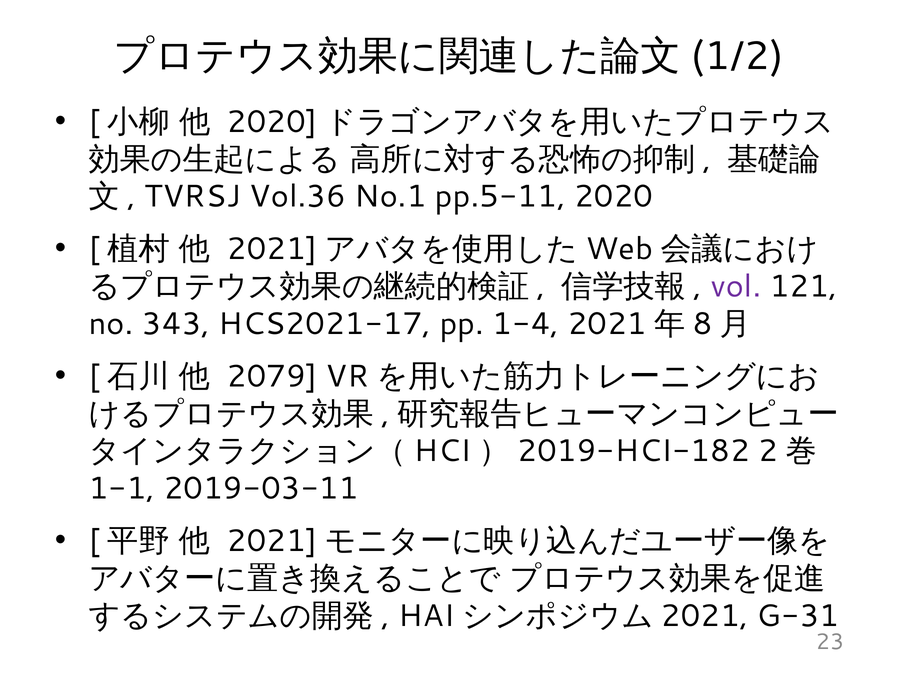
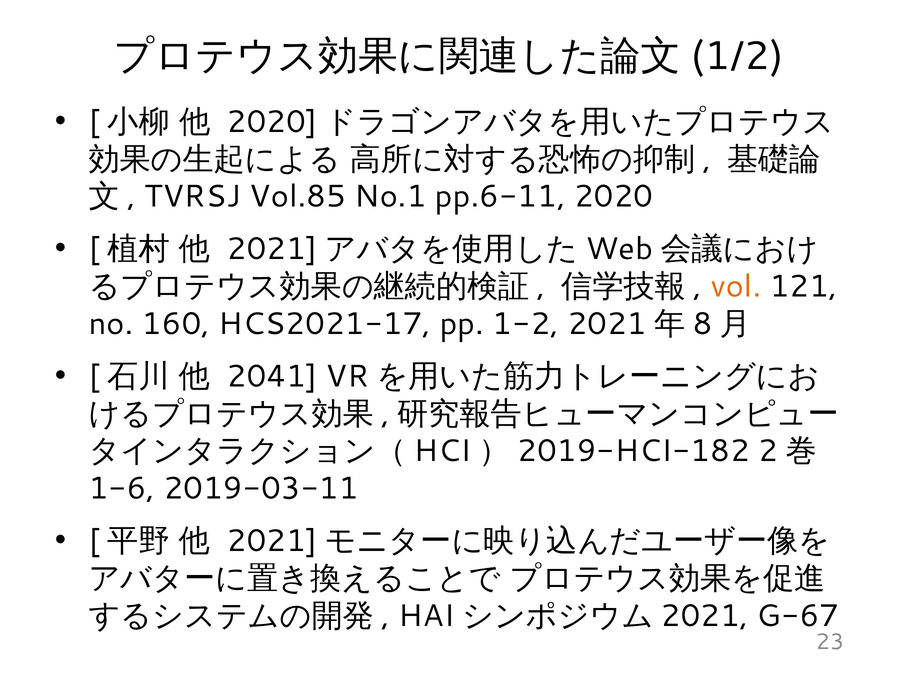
Vol.36: Vol.36 -> Vol.85 (298, 196)
pp.5-11: pp.5-11 -> pp.6-11 (500, 196)
vol colour: purple -> orange (736, 286)
343: 343 -> 160 (176, 324)
1-4: 1-4 -> 1-2 (526, 324)
2079: 2079 -> 2041 (272, 376)
1-1: 1-1 -> 1-6 (122, 488)
G-31: G-31 -> G-67 (798, 615)
